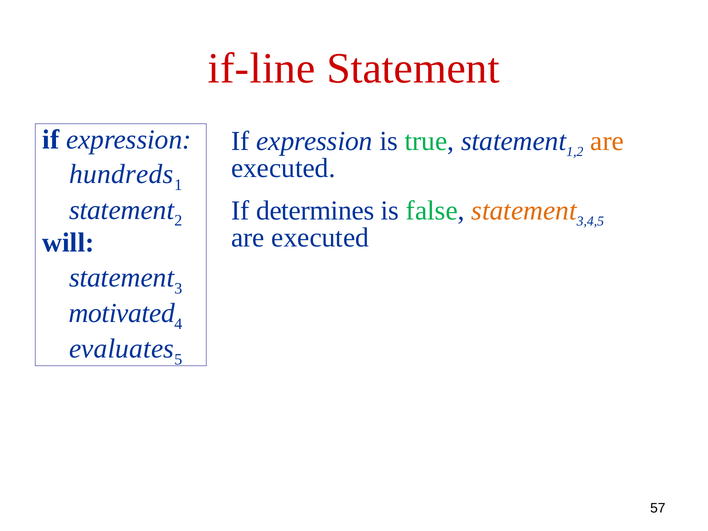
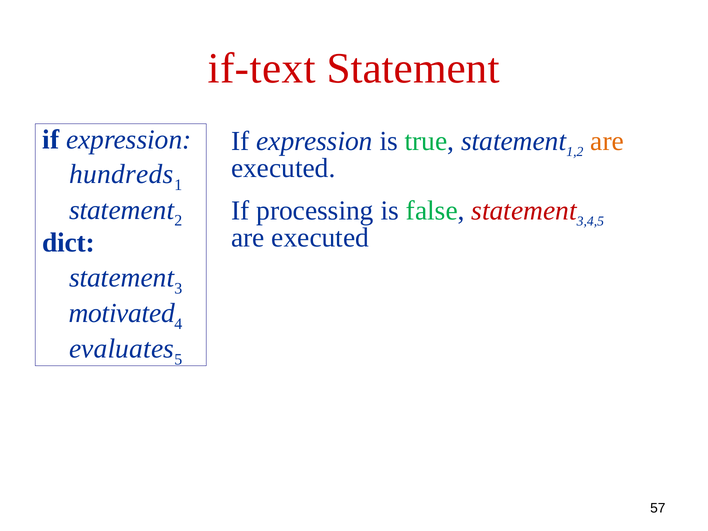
if-line: if-line -> if-text (262, 69)
determines: determines -> processing (315, 211)
statement colour: orange -> red (524, 211)
will: will -> dict (69, 243)
